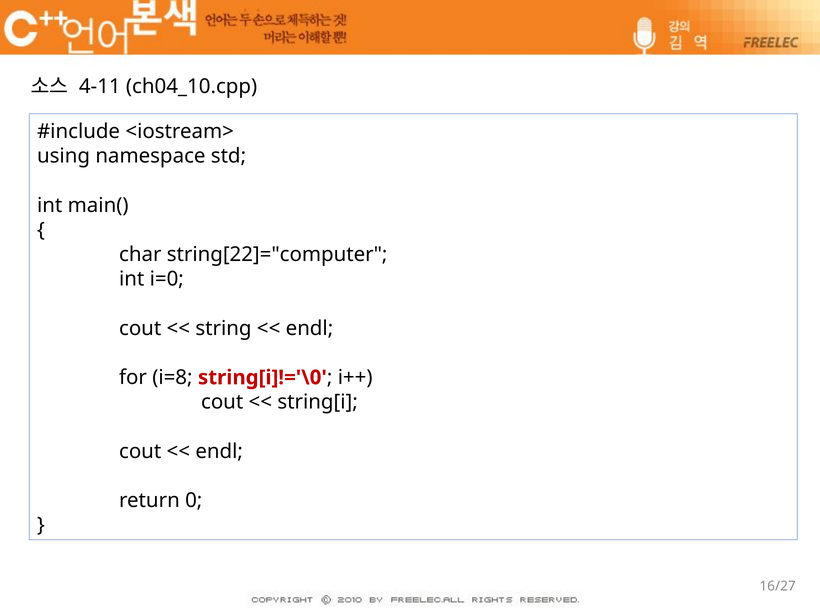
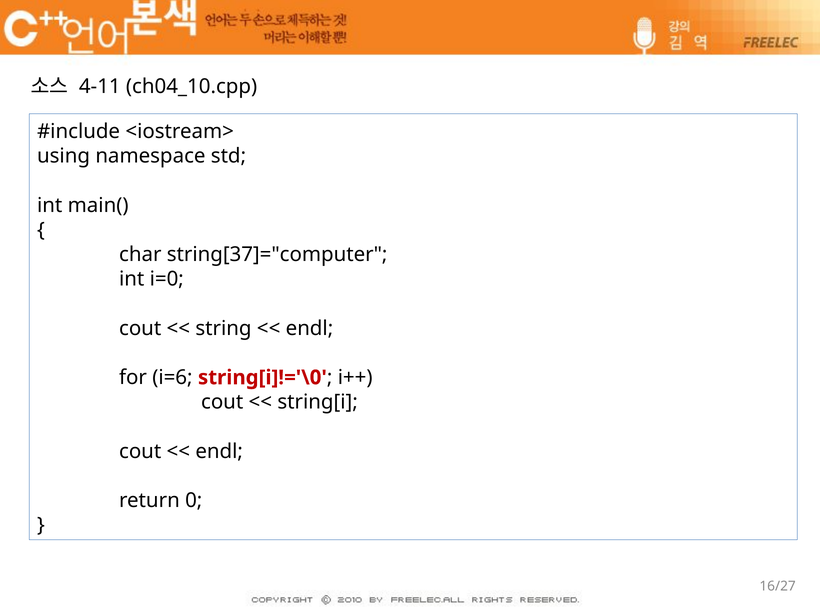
string[22]="computer: string[22]="computer -> string[37]="computer (277, 255)
i=8: i=8 -> i=6 (172, 378)
